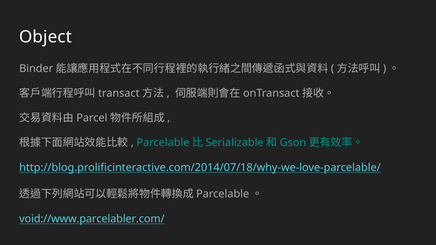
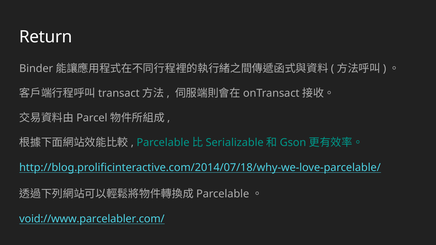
Object: Object -> Return (46, 37)
